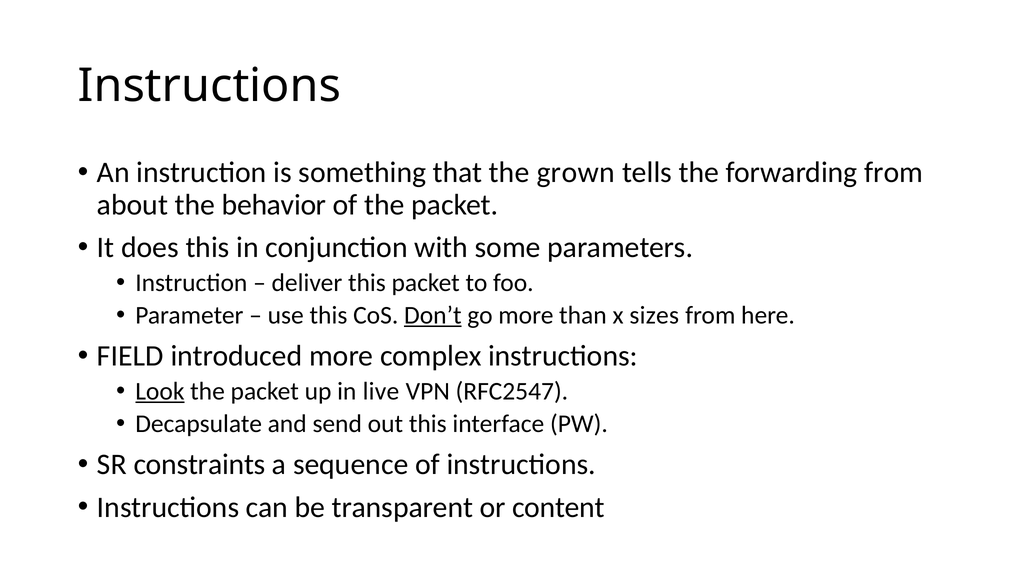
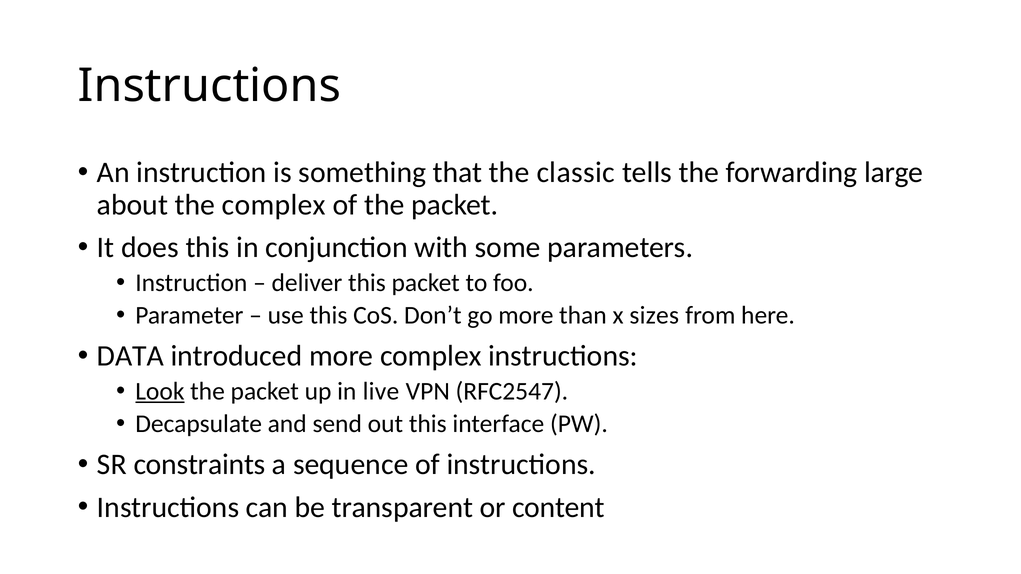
grown: grown -> classic (576, 173)
forwarding from: from -> large (894, 173)
the behavior: behavior -> complex (274, 205)
Don’t underline: present -> none (433, 316)
FIELD: FIELD -> DATA (130, 356)
